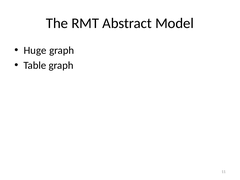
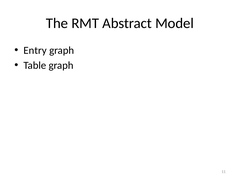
Huge: Huge -> Entry (35, 50)
